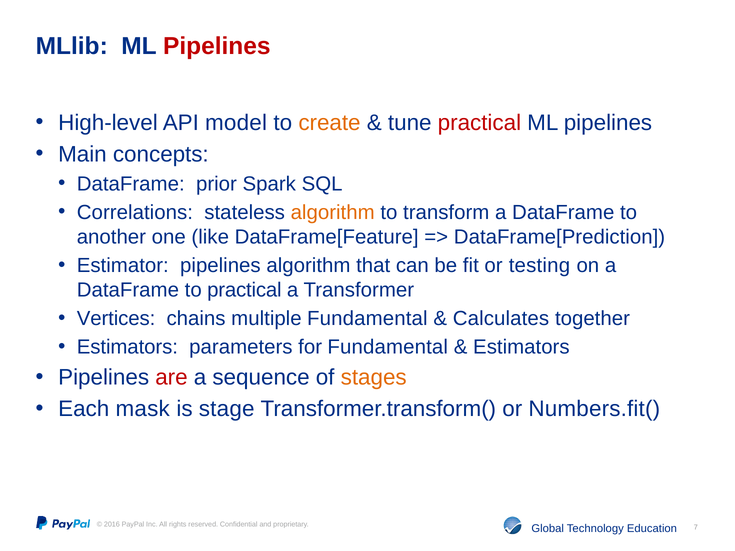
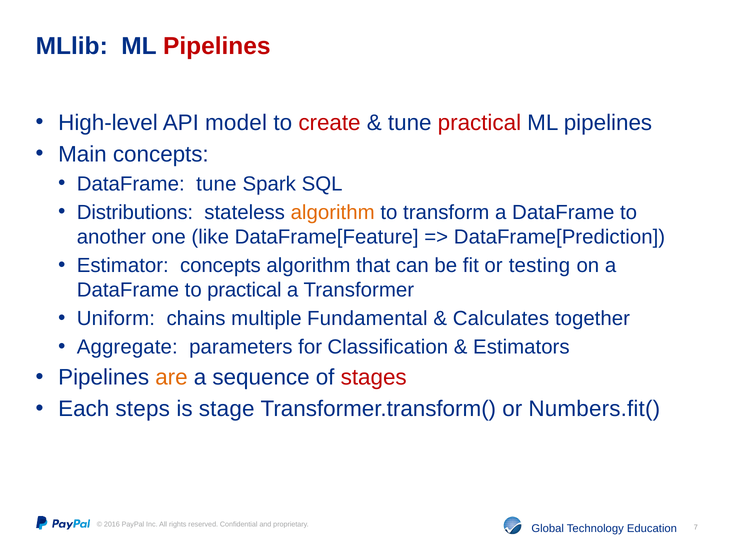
create colour: orange -> red (329, 123)
DataFrame prior: prior -> tune (216, 184)
Correlations: Correlations -> Distributions (135, 212)
Estimator pipelines: pipelines -> concepts (220, 266)
Vertices: Vertices -> Uniform (116, 319)
Estimators: Estimators -> Aggregate (127, 347)
for Fundamental: Fundamental -> Classification (388, 347)
are colour: red -> orange (171, 378)
stages colour: orange -> red (374, 378)
mask: mask -> steps (143, 409)
